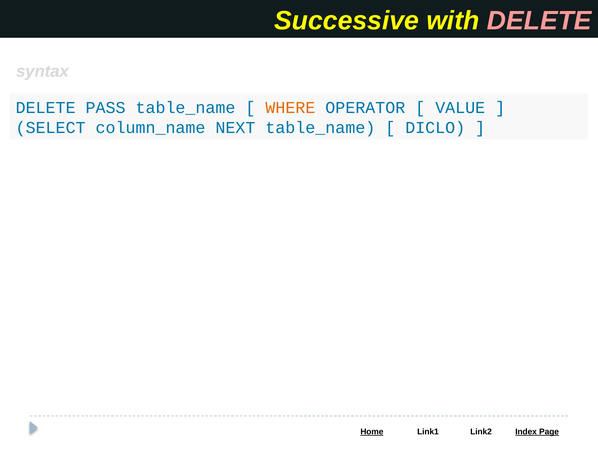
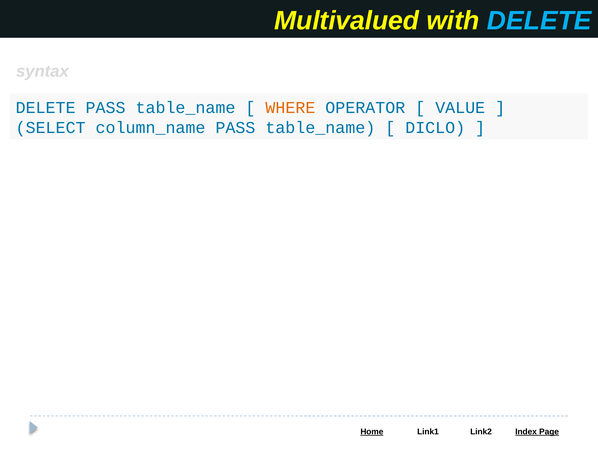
Successive: Successive -> Multivalued (347, 21)
DELETE colour: pink -> light blue (539, 21)
column_name NEXT: NEXT -> PASS (235, 127)
